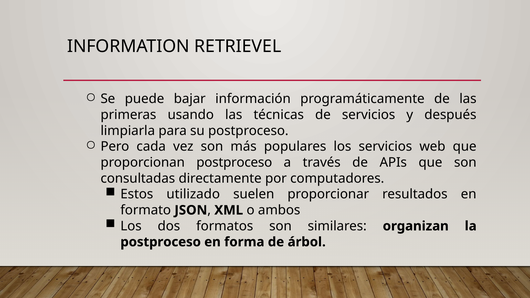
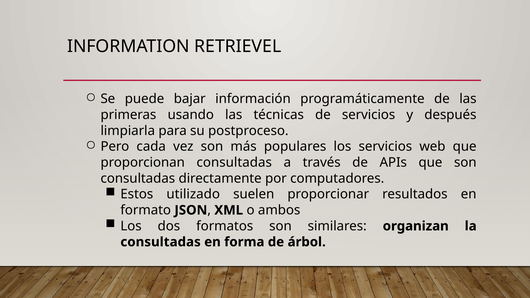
proporcionan postproceso: postproceso -> consultadas (234, 163)
postproceso: postproceso -> consultadas (161, 242)
